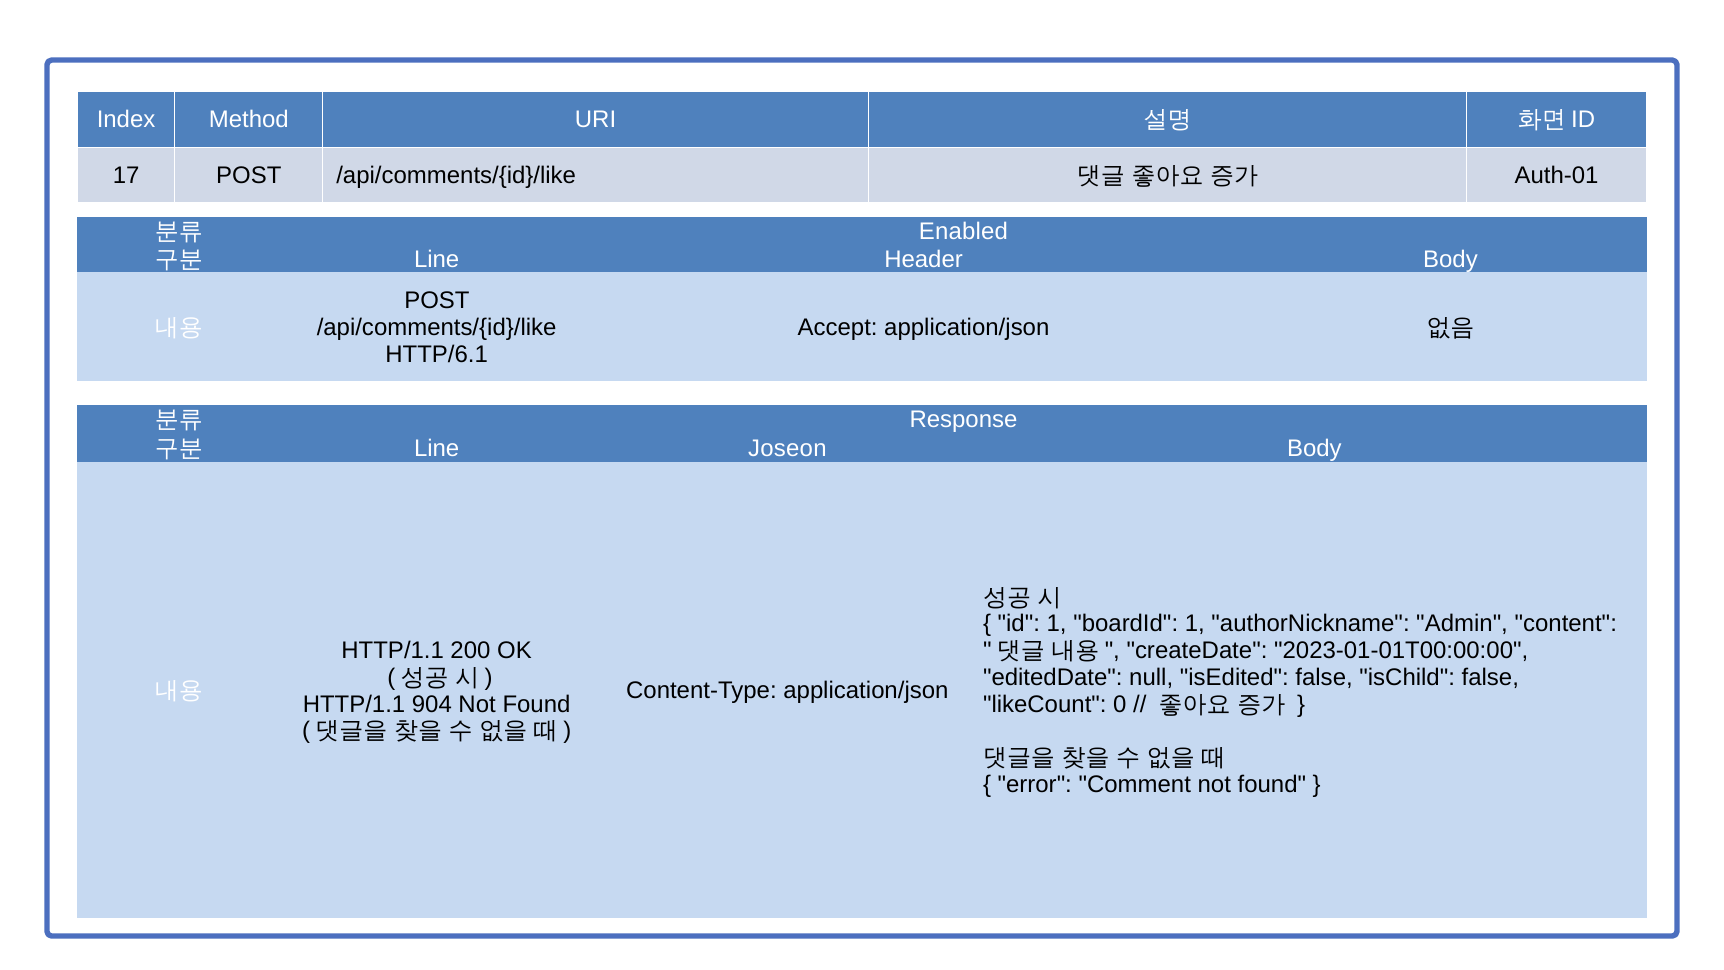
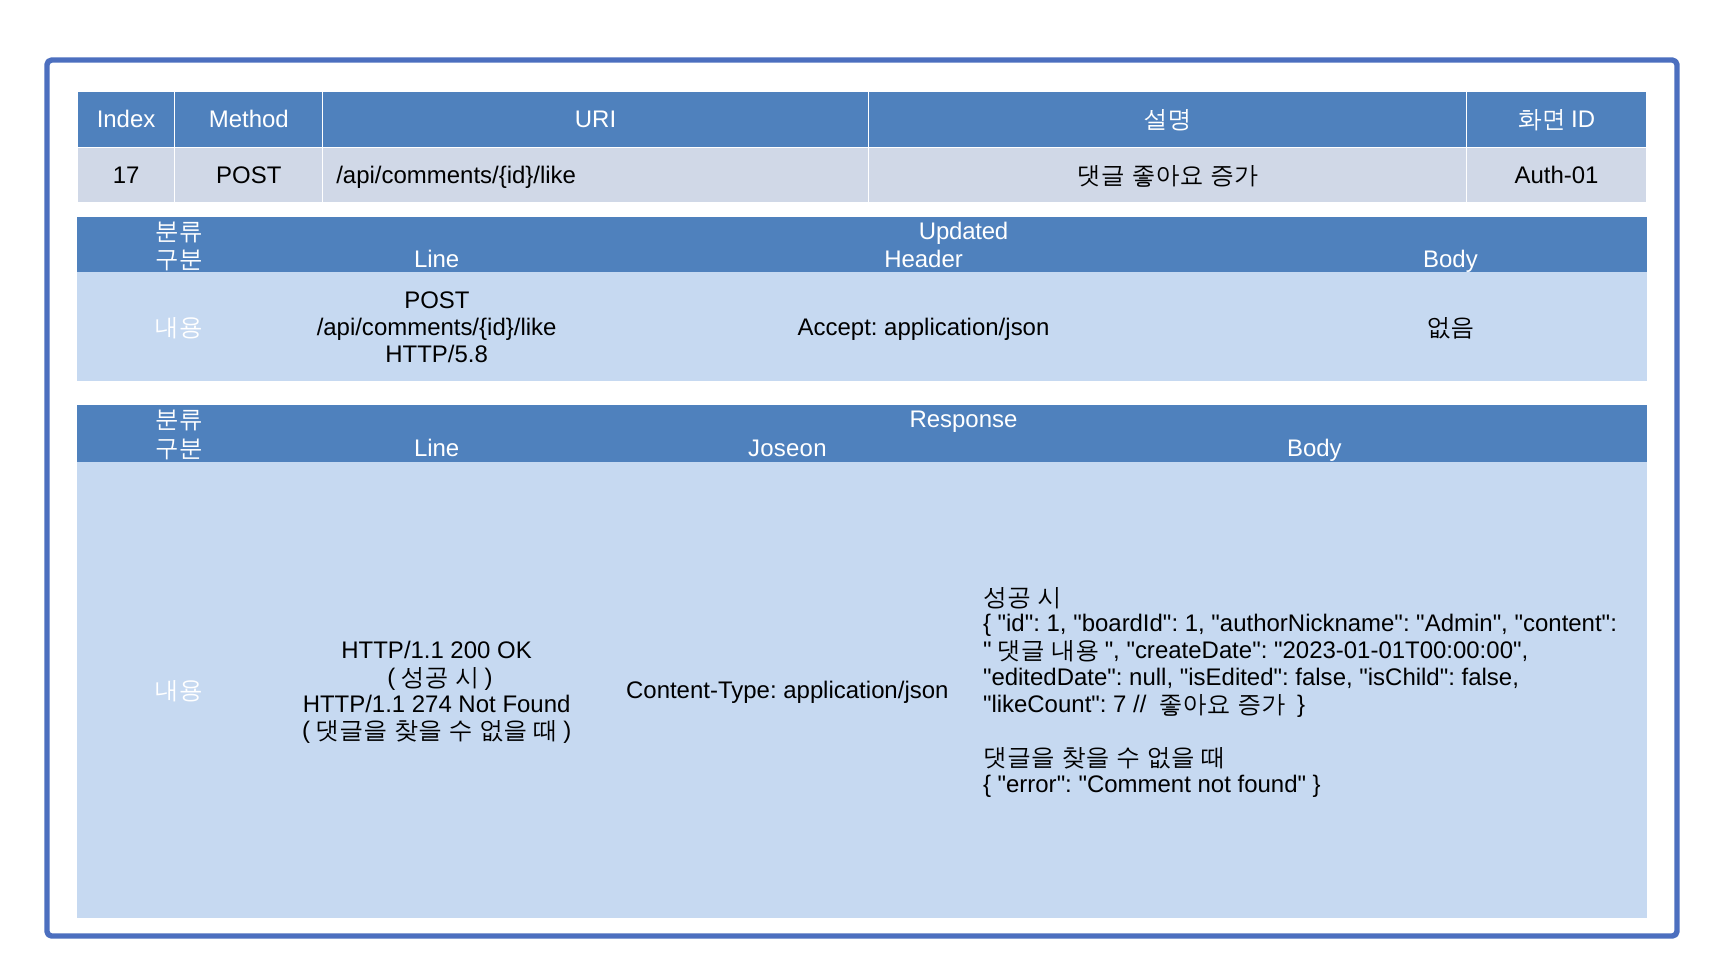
Enabled: Enabled -> Updated (964, 232)
HTTP/6.1: HTTP/6.1 -> HTTP/5.8 (437, 354)
904: 904 -> 274 (432, 704)
0: 0 -> 7 (1120, 704)
